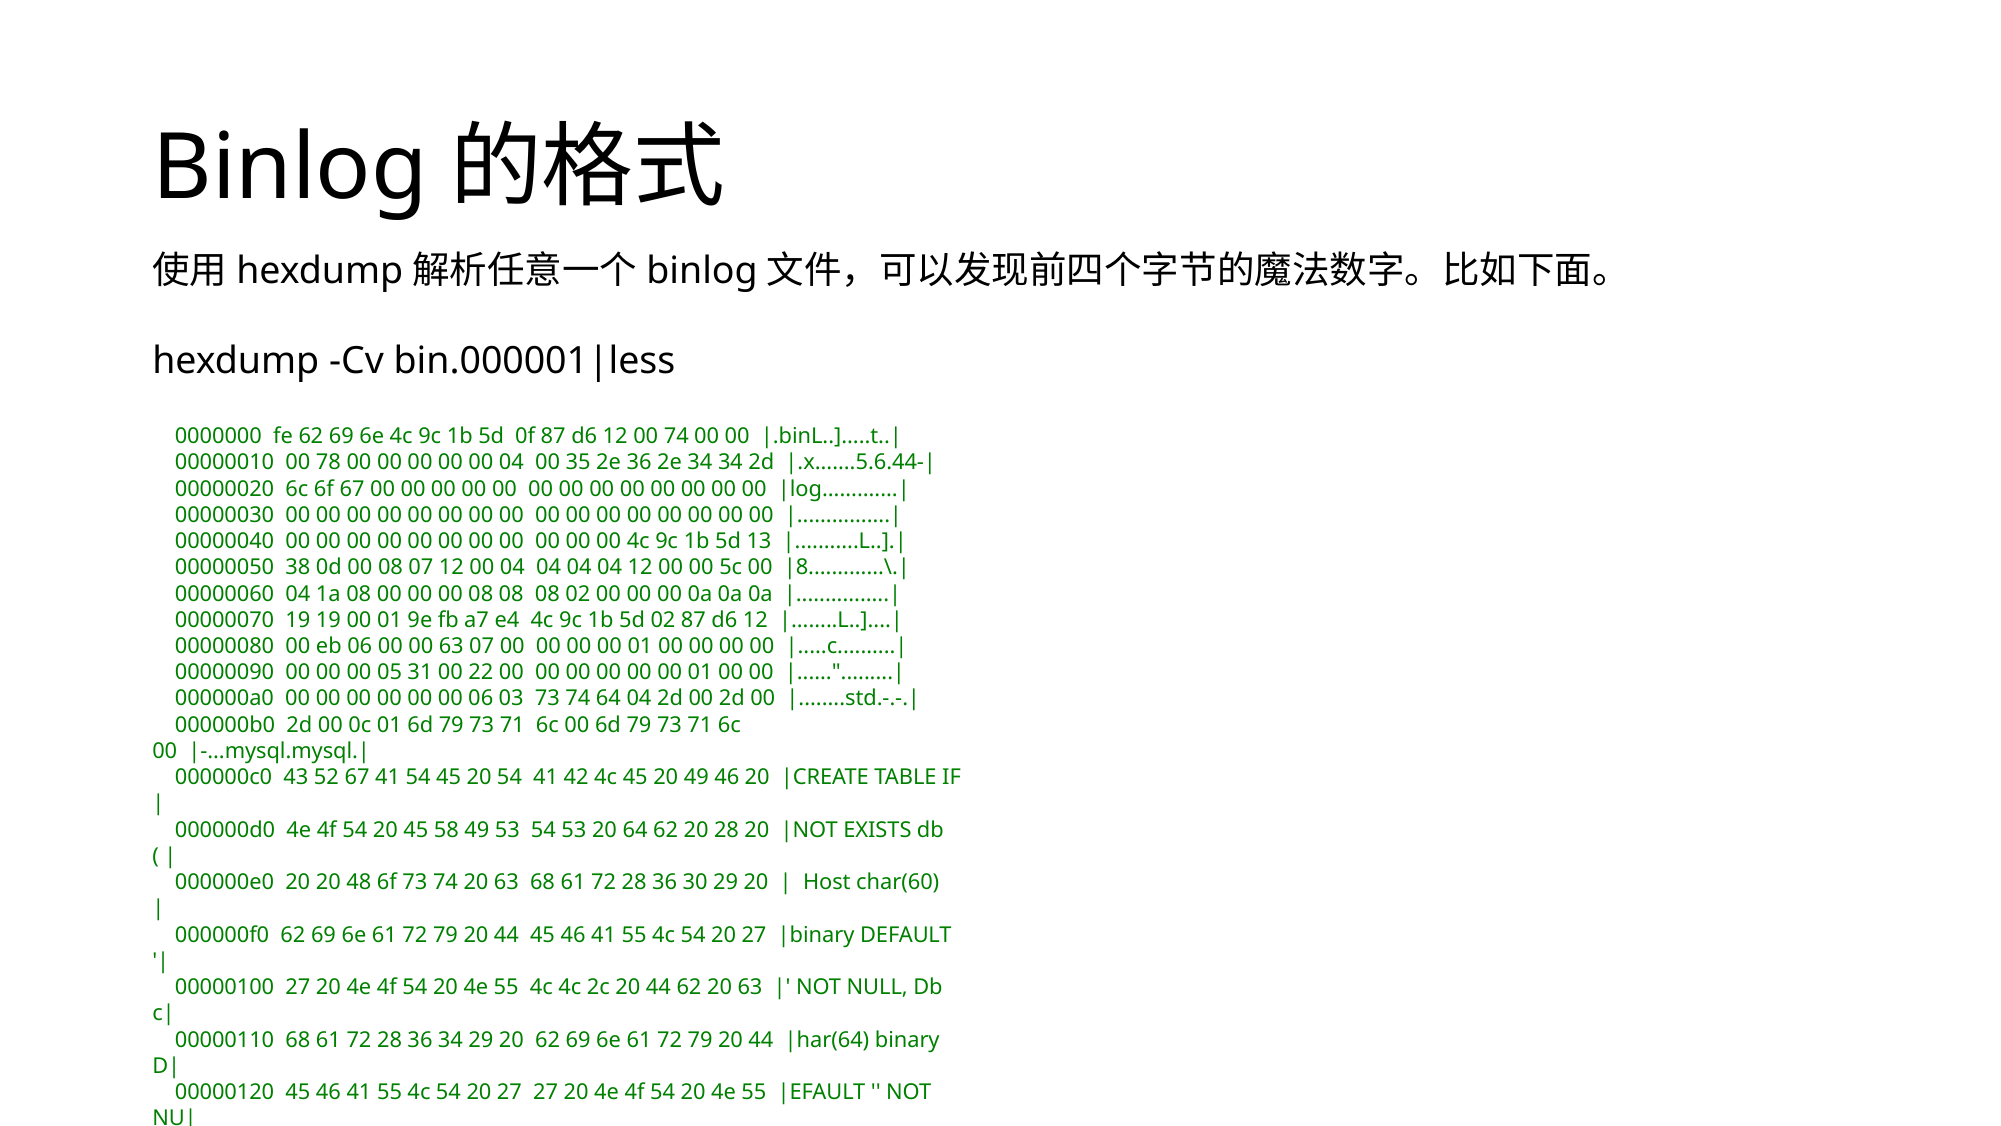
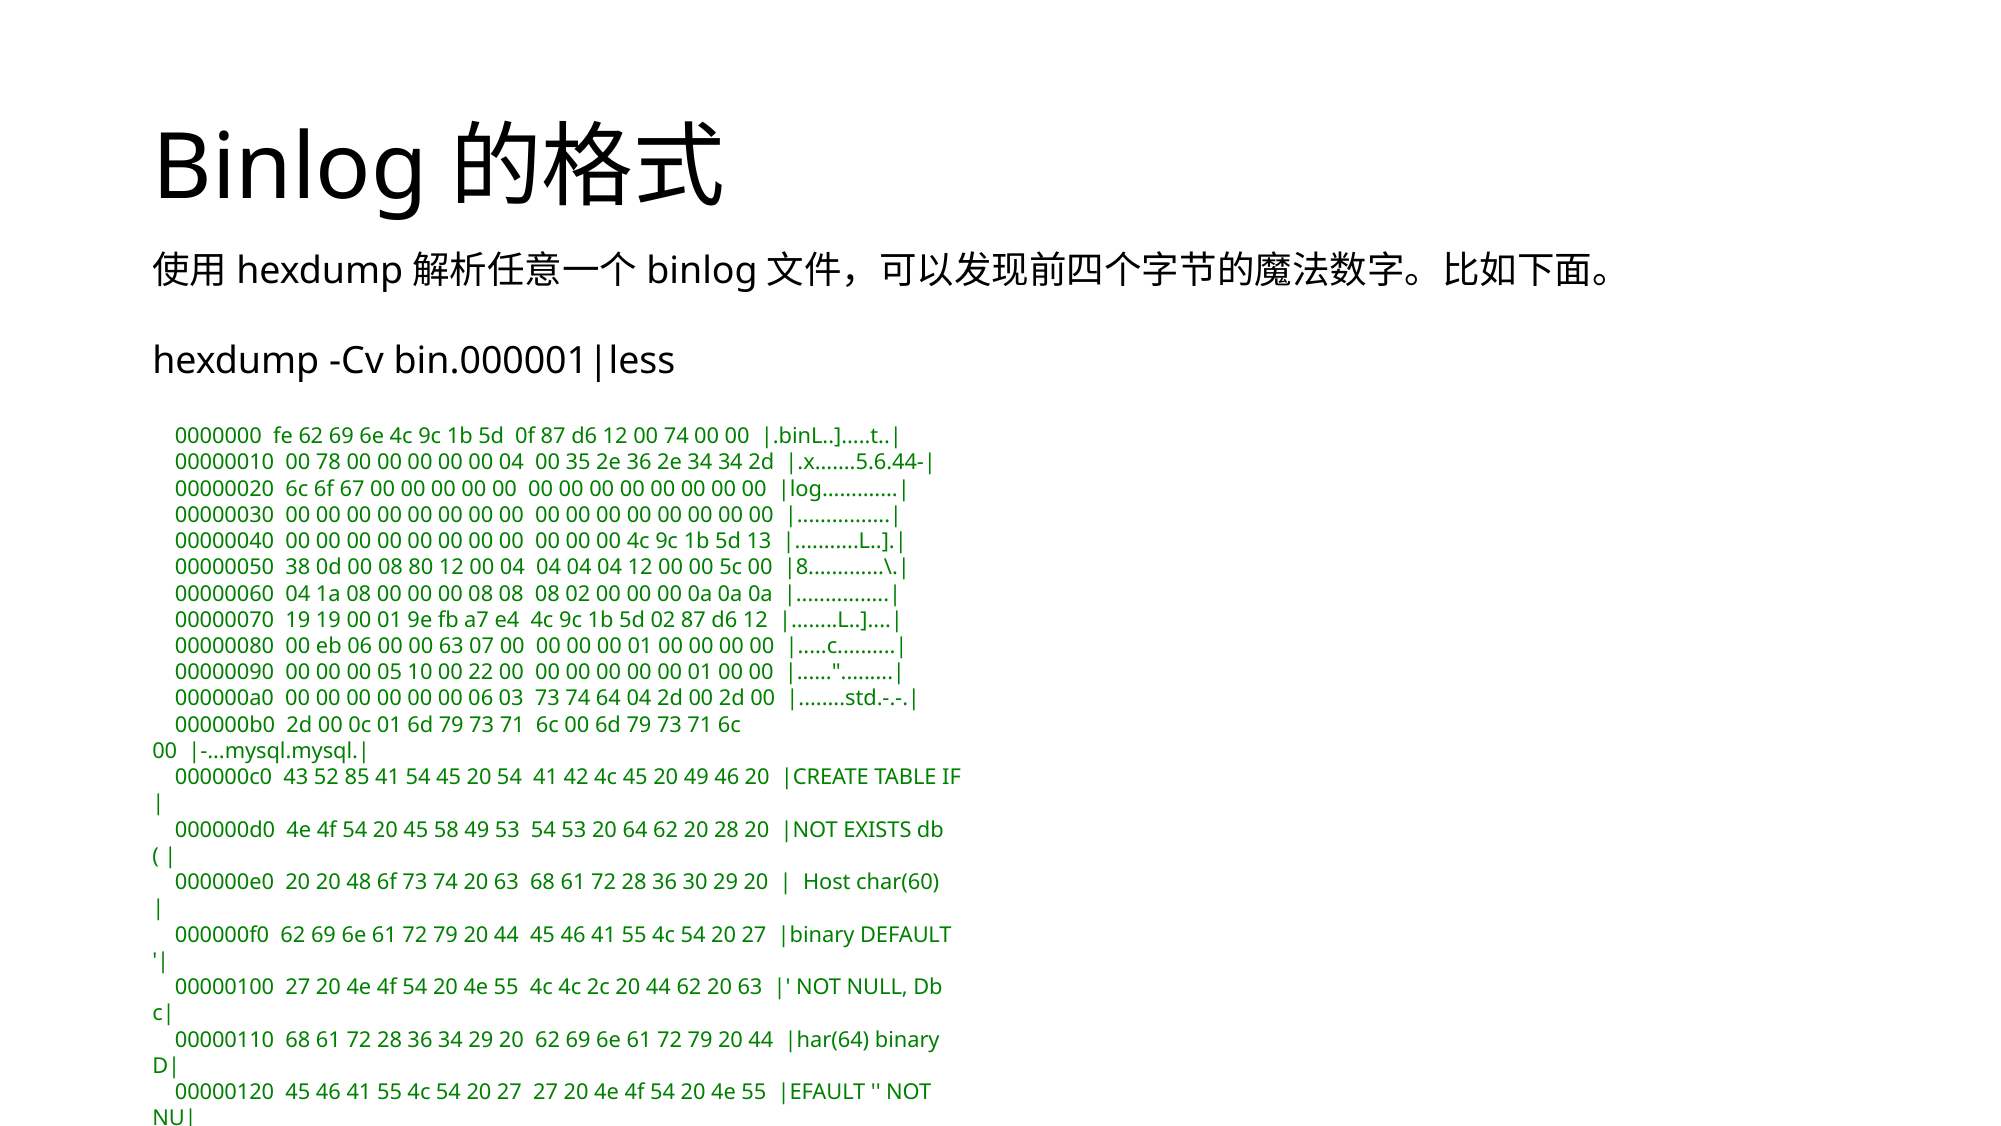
08 07: 07 -> 80 (421, 567)
05 31: 31 -> 10 (420, 672)
52 67: 67 -> 85 (357, 777)
